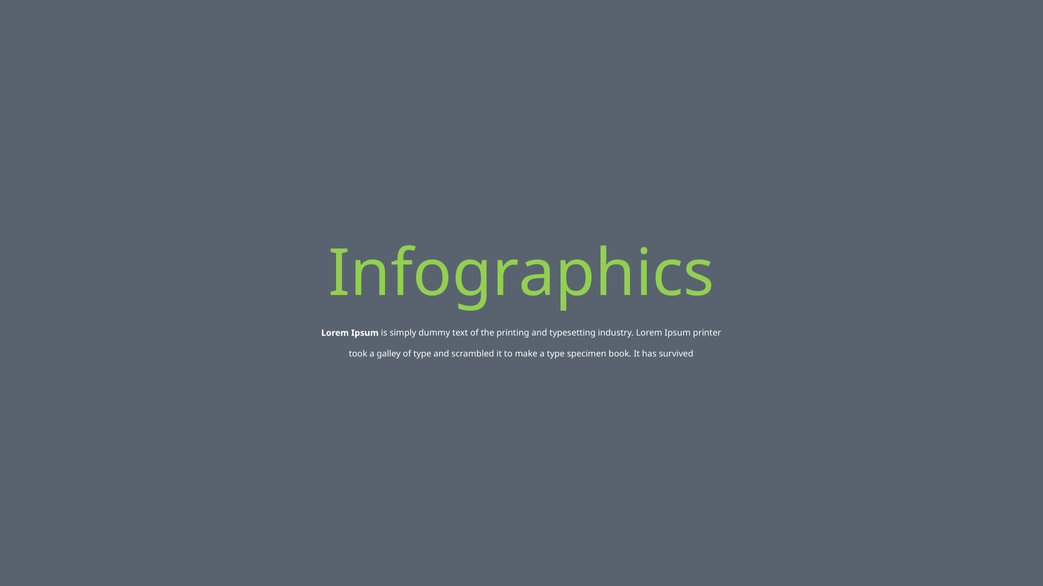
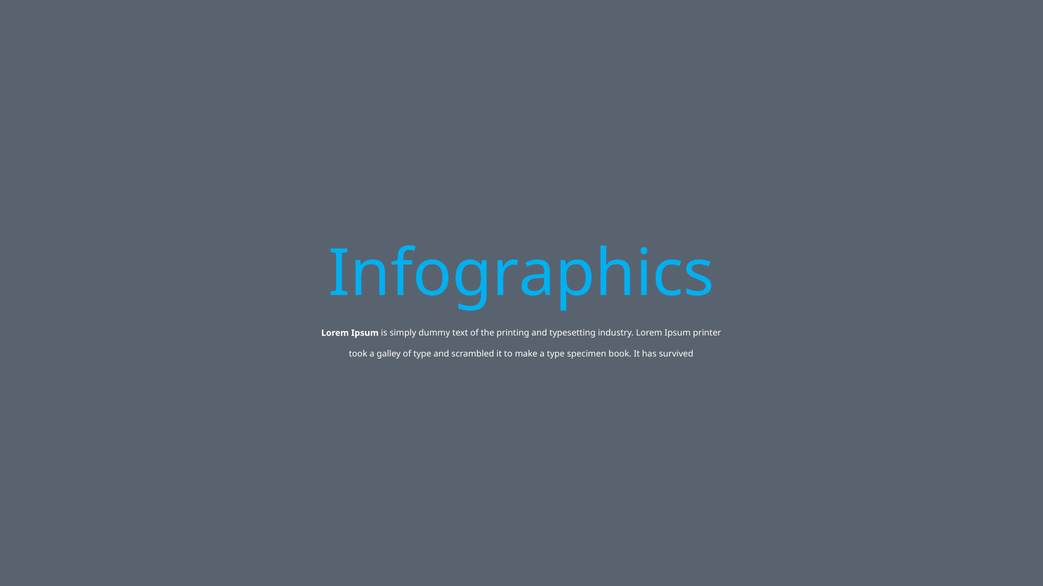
Infographics colour: light green -> light blue (522, 274)
